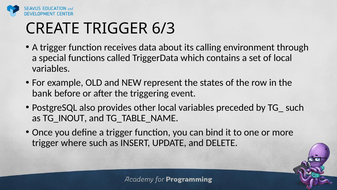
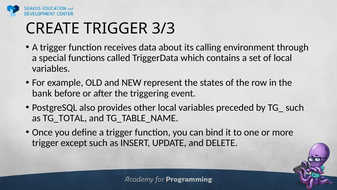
6/3: 6/3 -> 3/3 (163, 28)
TG_INOUT: TG_INOUT -> TG_TOTAL (65, 118)
where: where -> except (74, 143)
